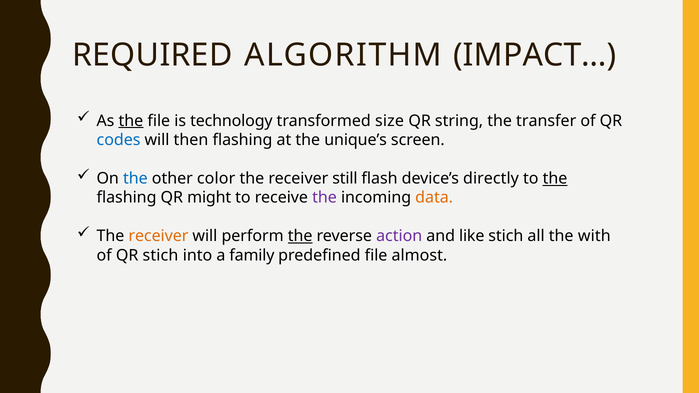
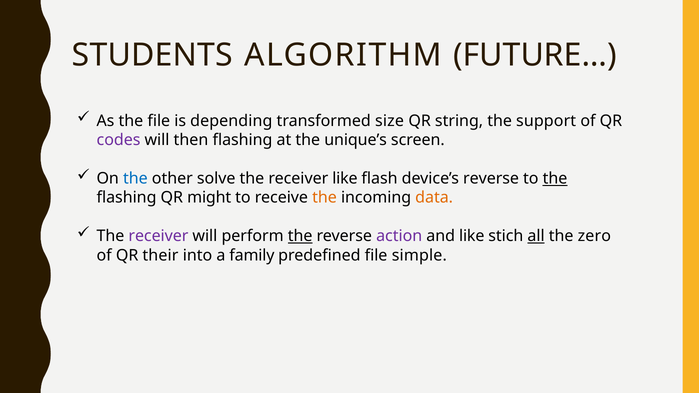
REQUIRED: REQUIRED -> STUDENTS (152, 55)
IMPACT…: IMPACT… -> FUTURE… (535, 55)
the underline: present -> none (131, 121)
technology: technology -> depending (231, 121)
transfer: transfer -> support (546, 121)
codes colour: blue -> purple (119, 140)
color: color -> solve (216, 178)
receiver still: still -> like (345, 178)
device’s directly: directly -> reverse (491, 178)
the colour: purple -> orange (325, 198)
receiver colour: orange -> purple (158, 236)
all underline: none -> present (536, 236)
with: with -> zero (594, 236)
QR stich: stich -> their (160, 255)
almost: almost -> simple (419, 255)
